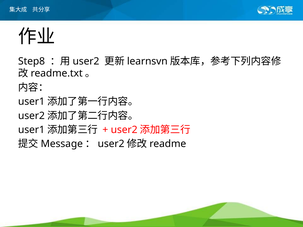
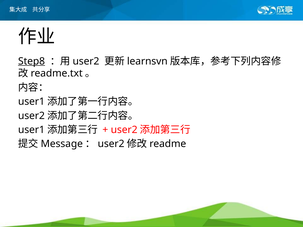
Step8 underline: none -> present (32, 61)
